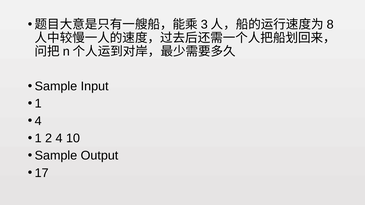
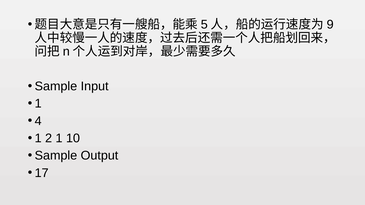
3: 3 -> 5 (204, 25)
8: 8 -> 9 (330, 25)
4: 4 -> 1 (59, 138)
